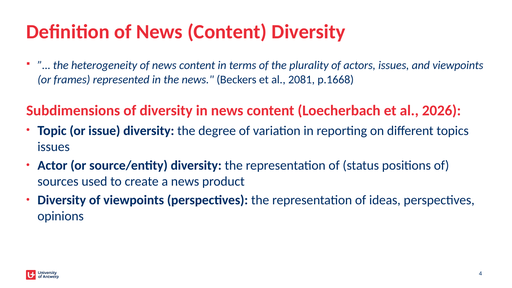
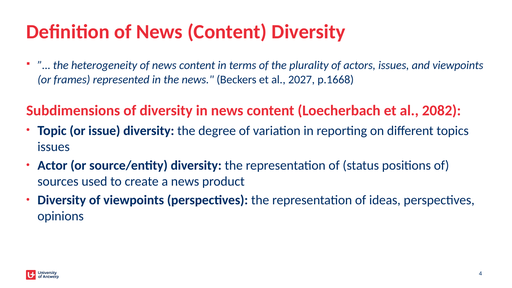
2081: 2081 -> 2027 (301, 80)
2026: 2026 -> 2082 (441, 111)
